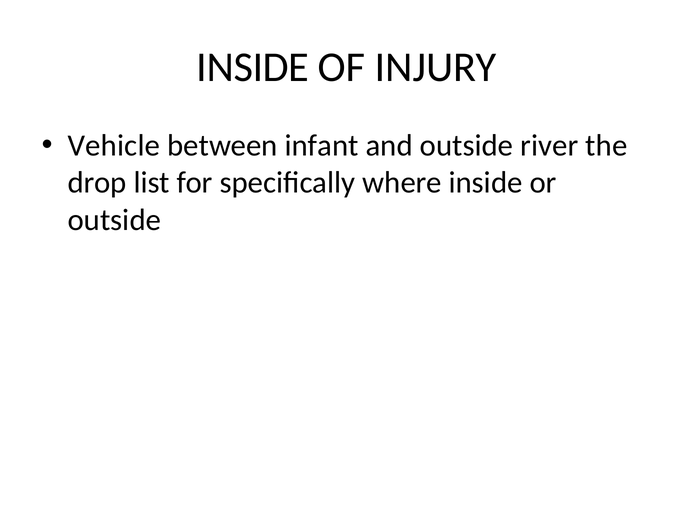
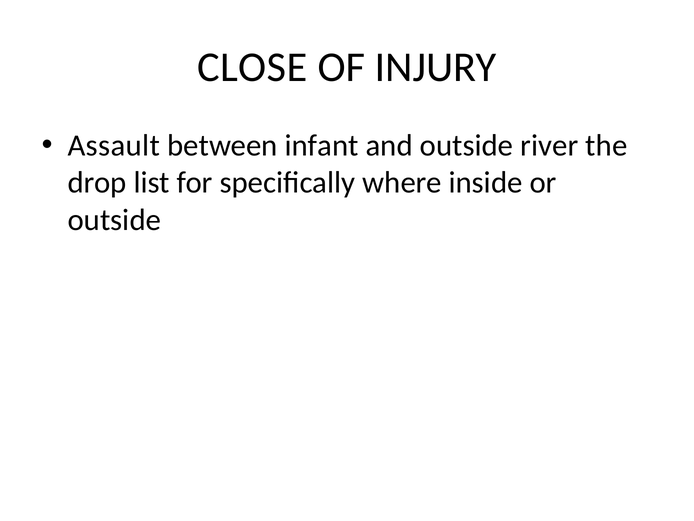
INSIDE: INSIDE -> CLOSE (252, 67)
Vehicle: Vehicle -> Assault (114, 146)
